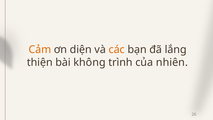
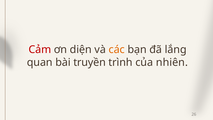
Cảm colour: orange -> red (40, 49)
thiện: thiện -> quan (40, 62)
không: không -> truyền (90, 62)
